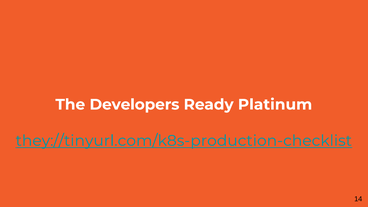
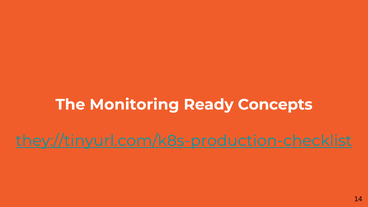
Developers: Developers -> Monitoring (134, 105)
Platinum: Platinum -> Concepts (275, 105)
